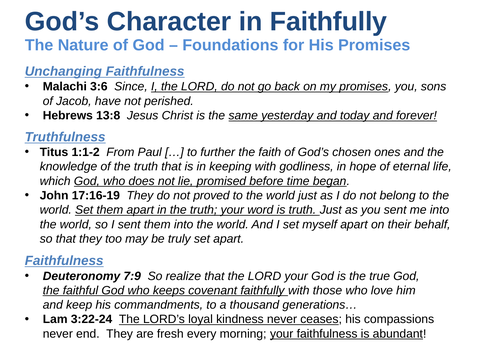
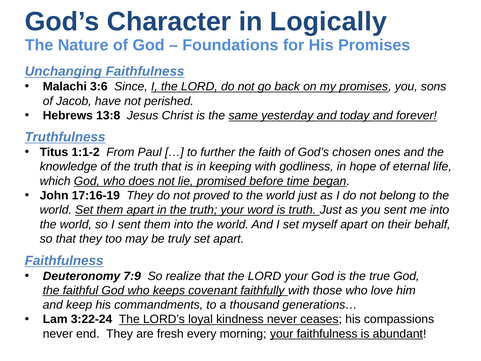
in Faithfully: Faithfully -> Logically (328, 22)
